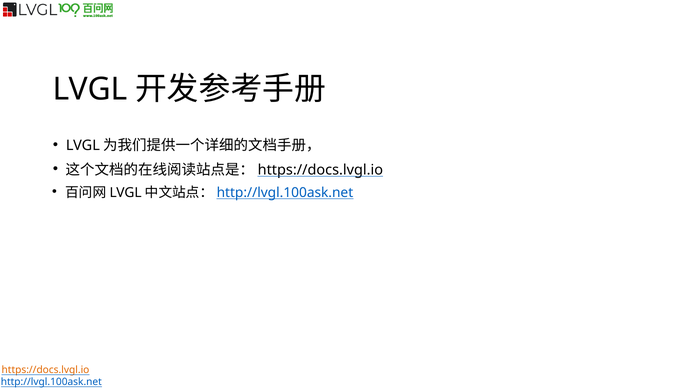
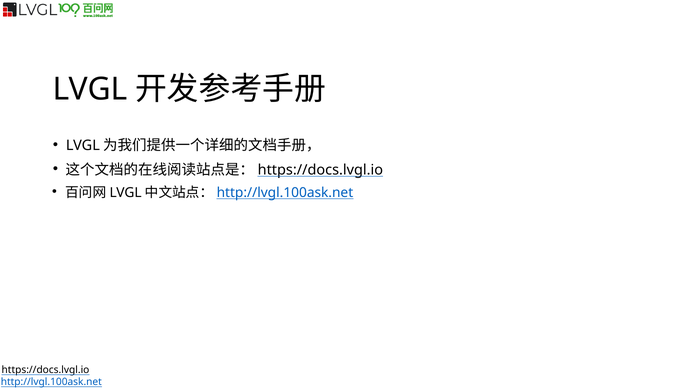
https://docs.lvgl.io colour: orange -> black (45, 370)
